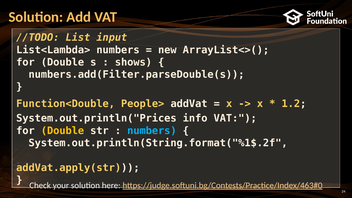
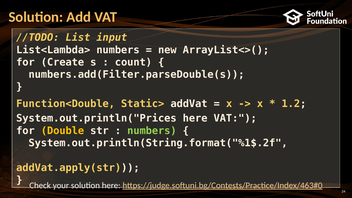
Double: Double -> Create (62, 62)
shows: shows -> count (133, 62)
People>: People> -> Static> (143, 104)
System.out.println("Prices info: info -> here (195, 118)
numbers colour: light blue -> light green (152, 131)
